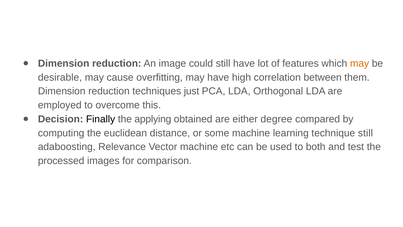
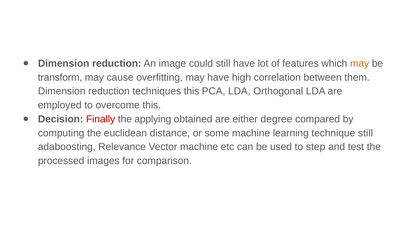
desirable: desirable -> transform (60, 77)
techniques just: just -> this (192, 91)
Finally colour: black -> red (101, 119)
both: both -> step (316, 147)
